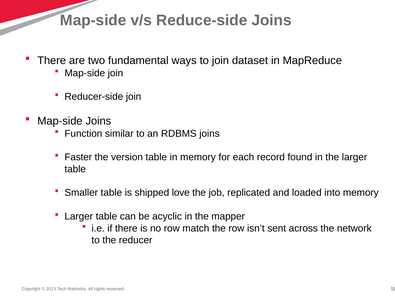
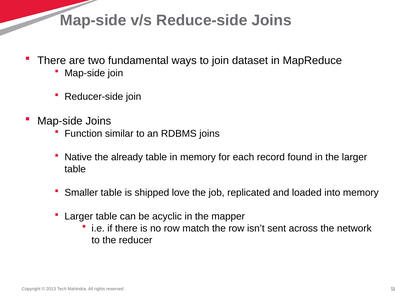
Faster: Faster -> Native (78, 157)
version: version -> already (127, 157)
